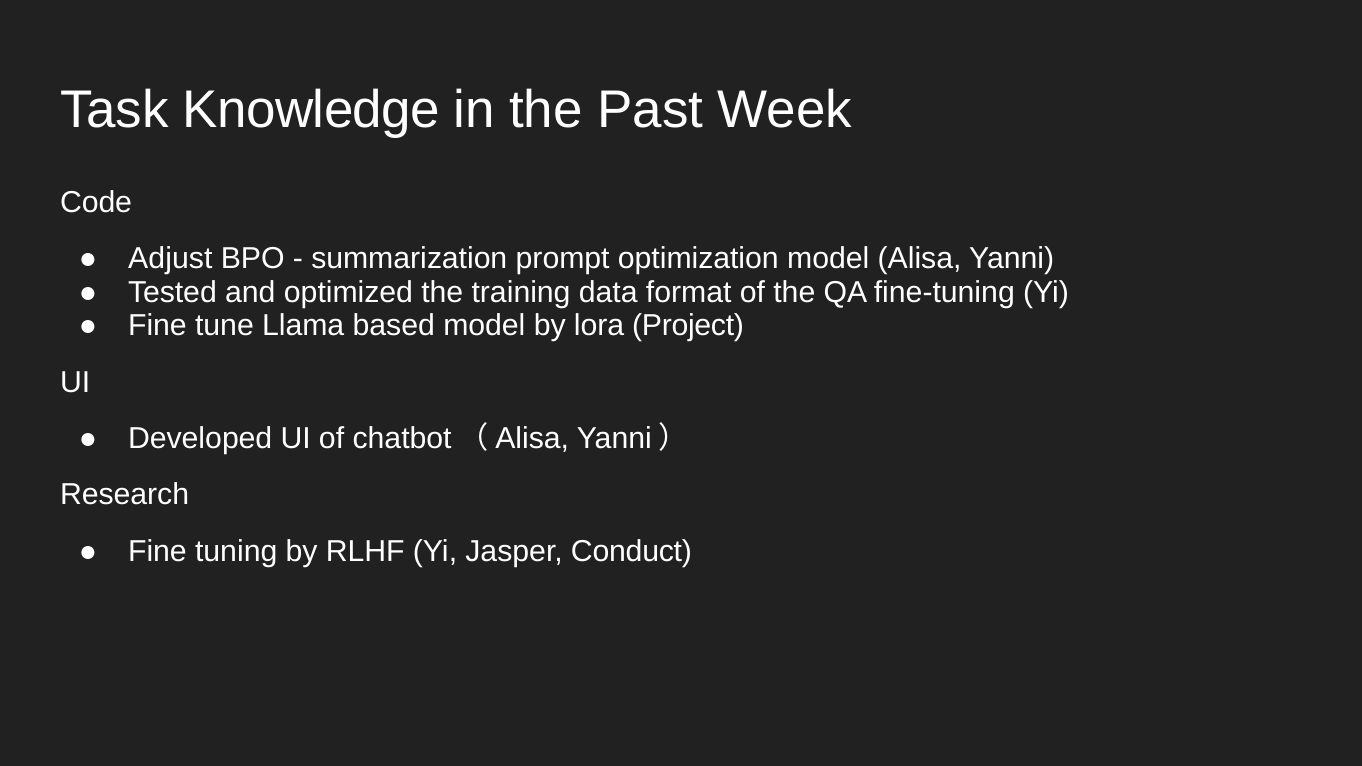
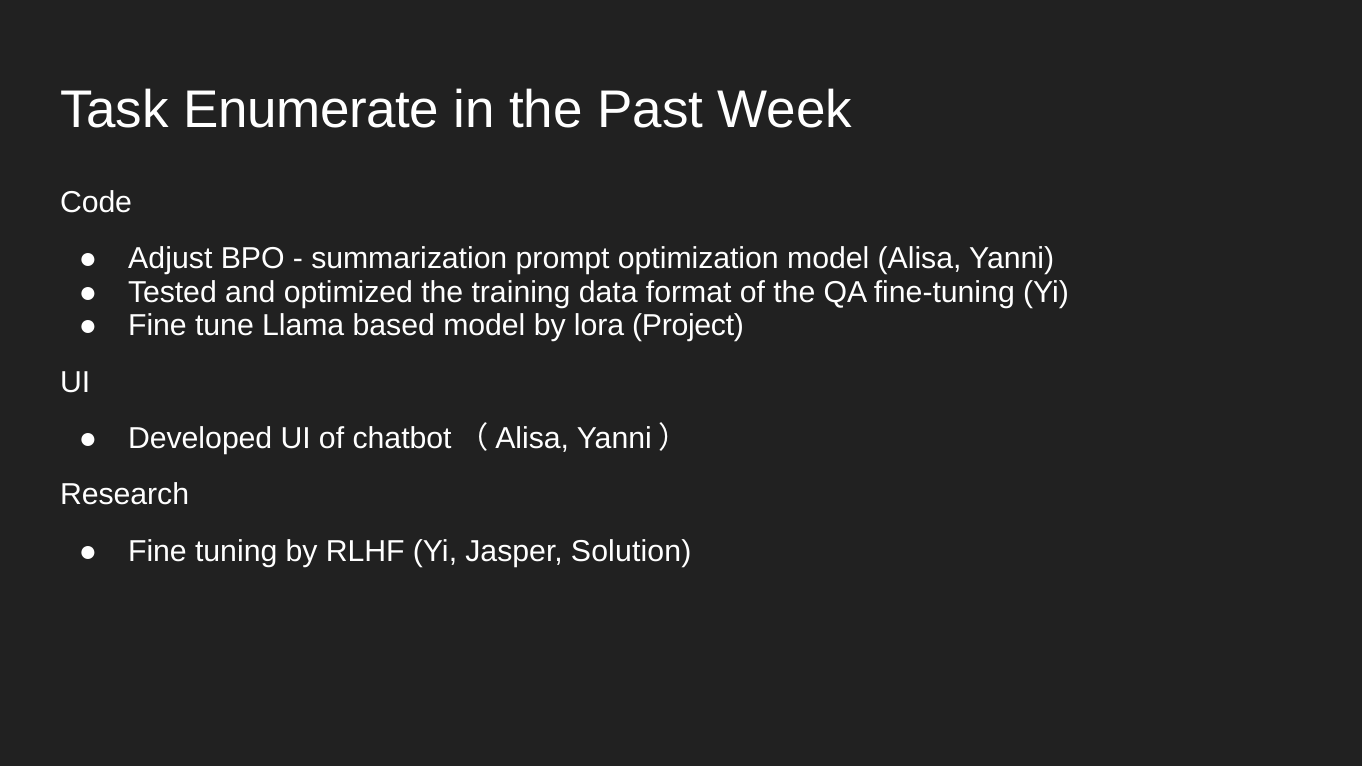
Knowledge: Knowledge -> Enumerate (311, 110)
Conduct: Conduct -> Solution (631, 551)
